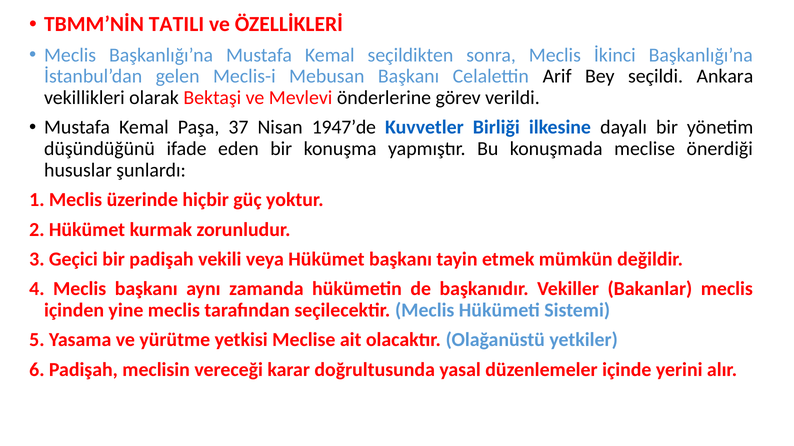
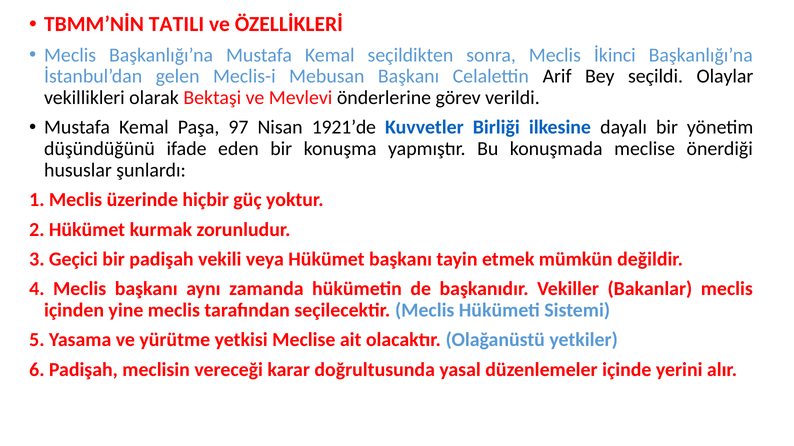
Ankara: Ankara -> Olaylar (725, 76)
37: 37 -> 97 (238, 128)
1947’de: 1947’de -> 1921’de (344, 128)
